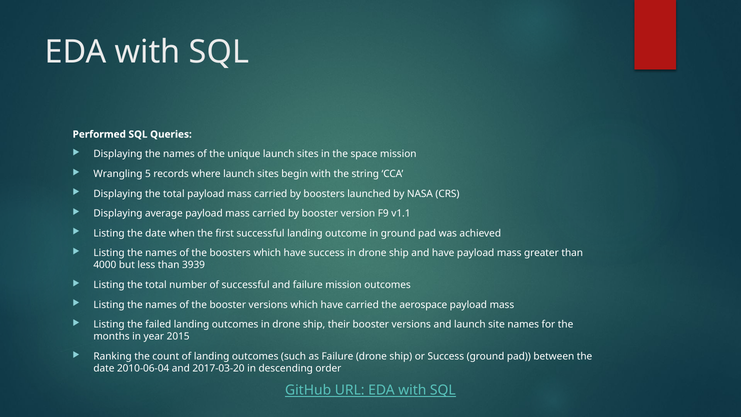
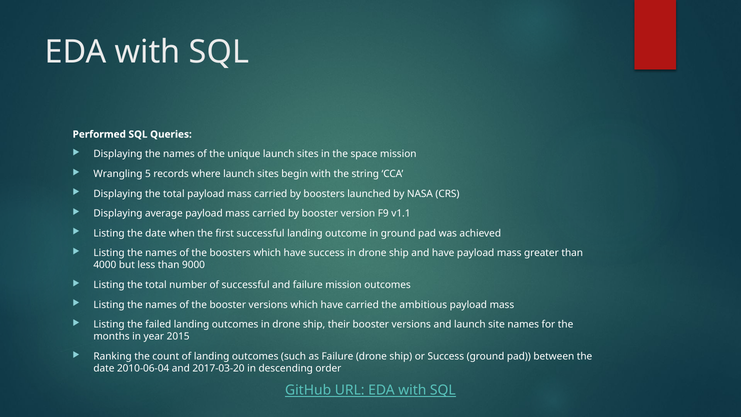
3939: 3939 -> 9000 (194, 265)
aerospace: aerospace -> ambitious (423, 305)
